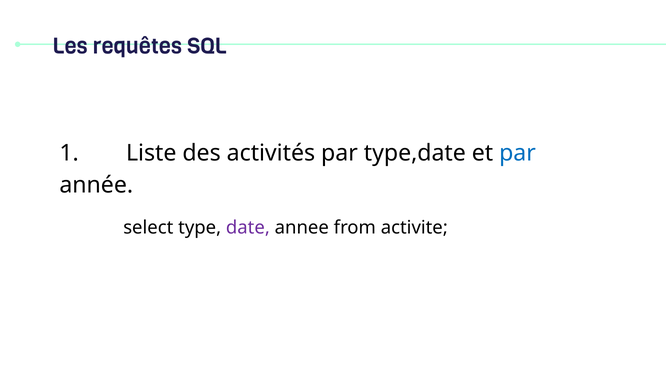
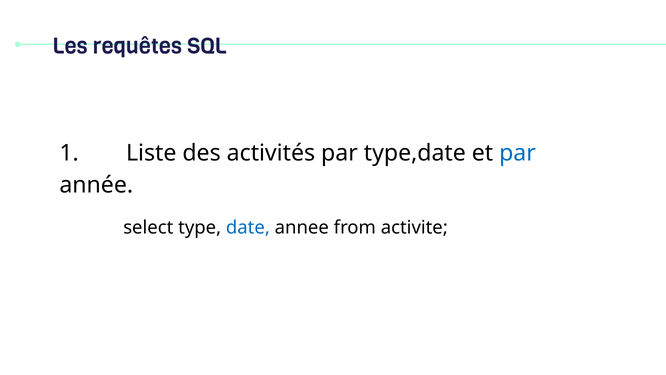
date colour: purple -> blue (248, 227)
